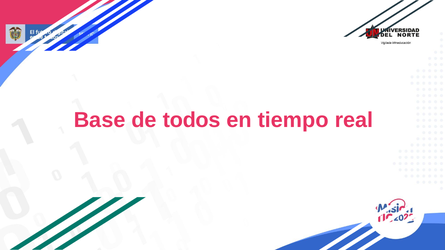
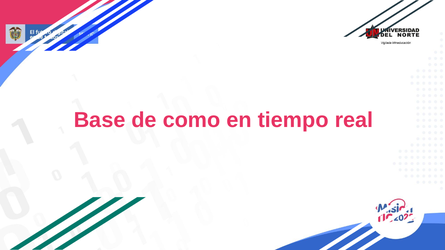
todos: todos -> como (192, 120)
